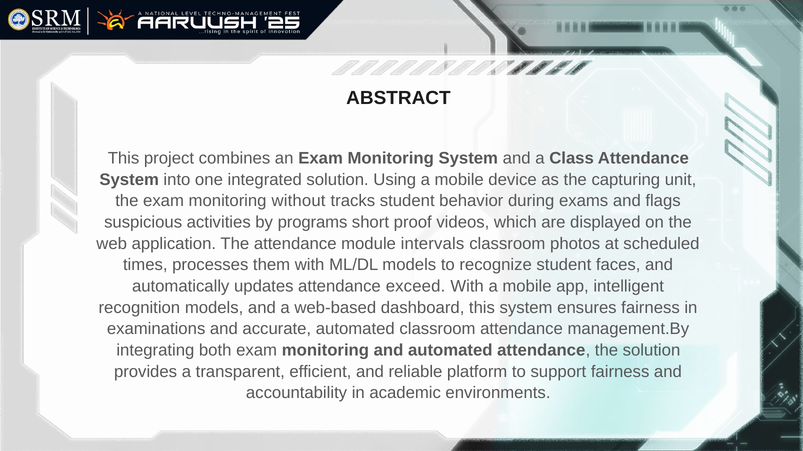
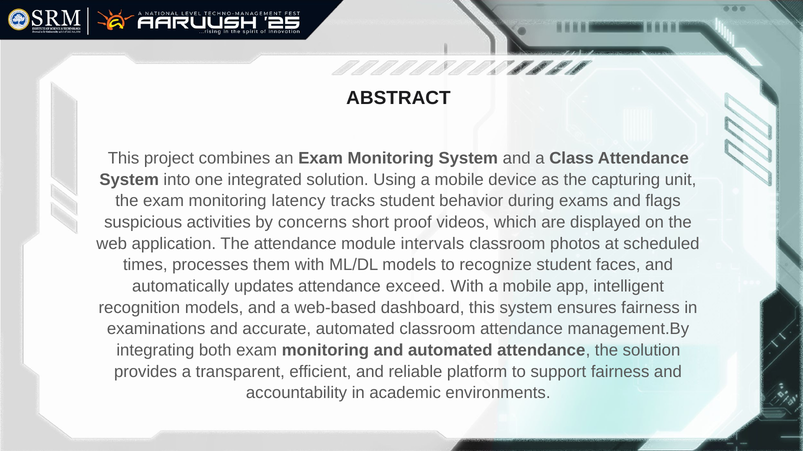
without: without -> latency (299, 201)
programs: programs -> concerns (312, 223)
